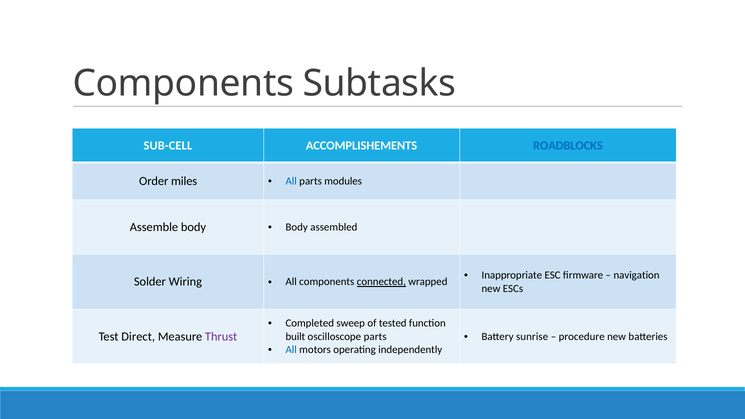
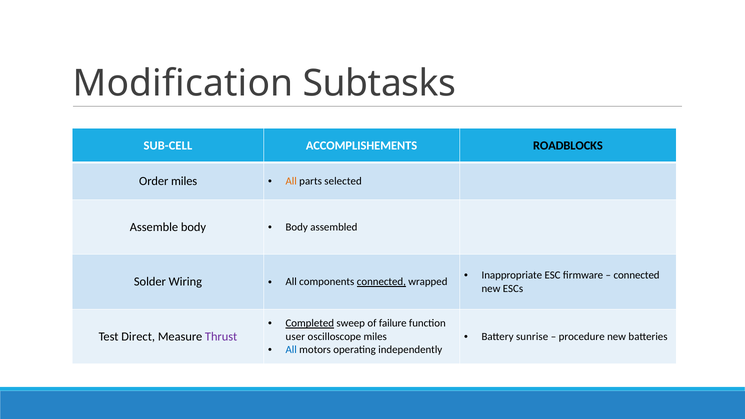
Components: Components -> Modification (183, 83)
ROADBLOCKS colour: blue -> black (568, 146)
All colour: blue -> orange (291, 181)
modules: modules -> selected (343, 181)
navigation: navigation -> connected (637, 275)
Completed underline: none -> present (310, 323)
tested: tested -> failure (393, 323)
built: built -> user (295, 337)
oscilloscope parts: parts -> miles (375, 337)
